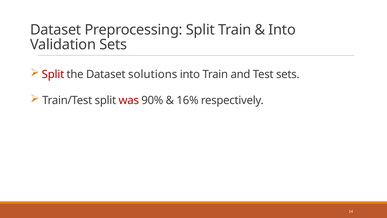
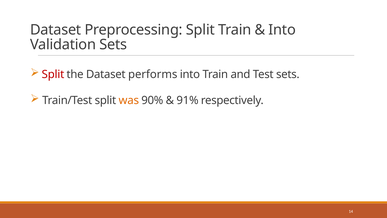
solutions: solutions -> performs (153, 74)
was colour: red -> orange (129, 100)
16%: 16% -> 91% (187, 100)
